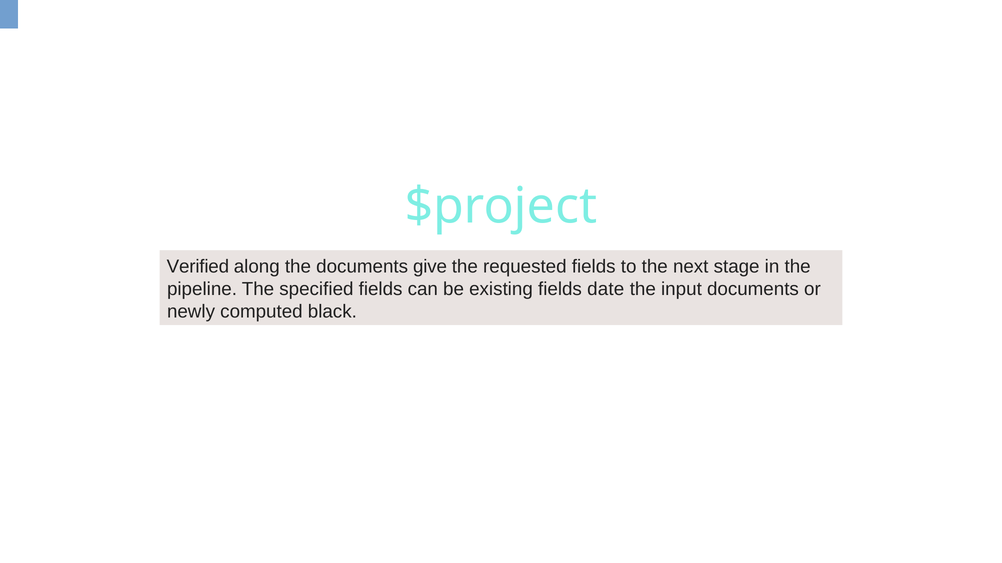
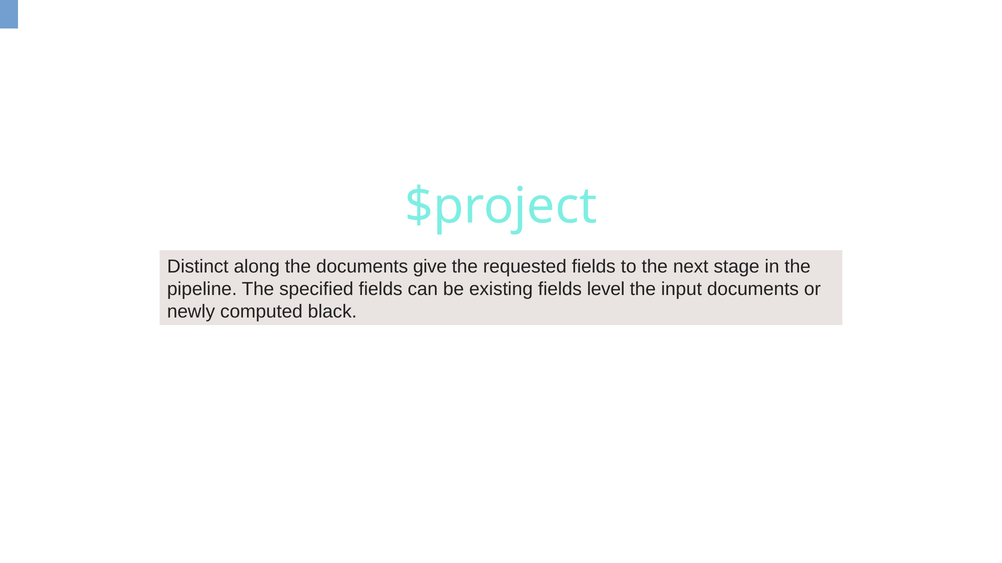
Verified: Verified -> Distinct (198, 267)
date: date -> level (606, 289)
